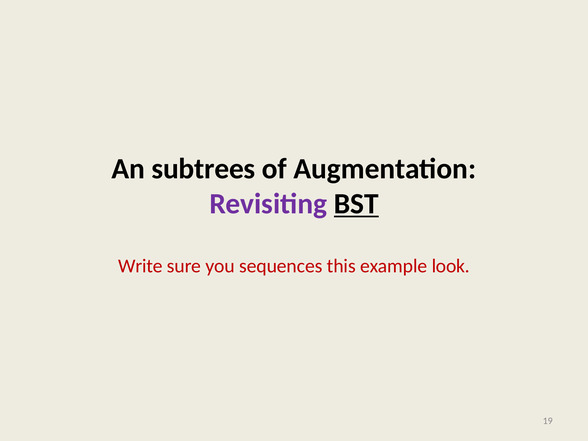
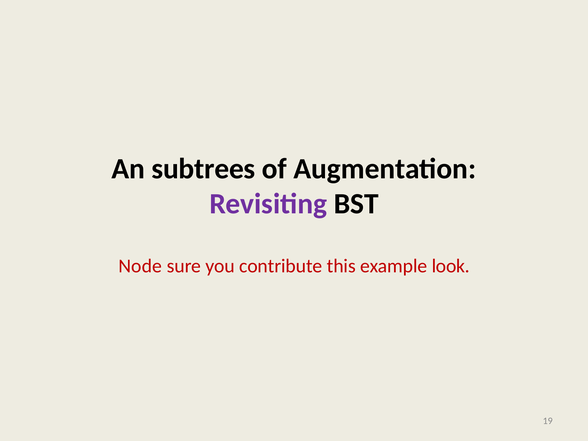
BST underline: present -> none (356, 204)
Write: Write -> Node (140, 266)
sequences: sequences -> contribute (281, 266)
